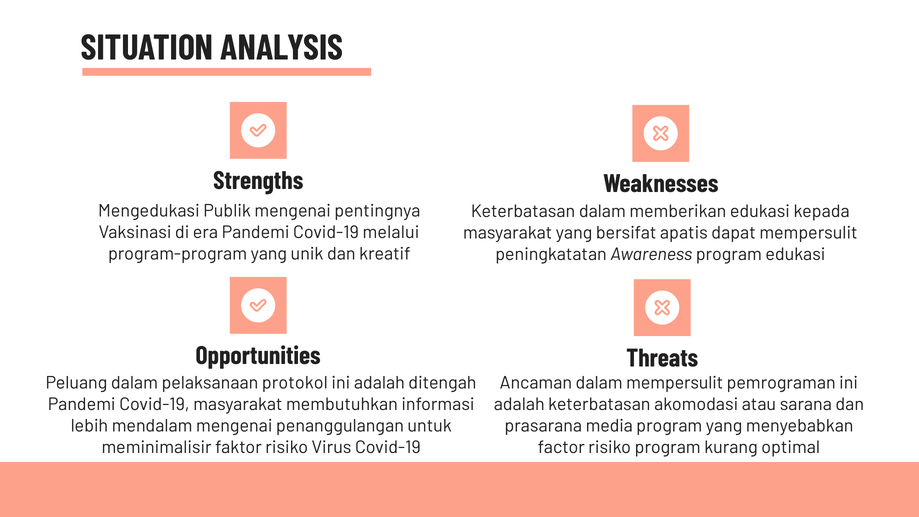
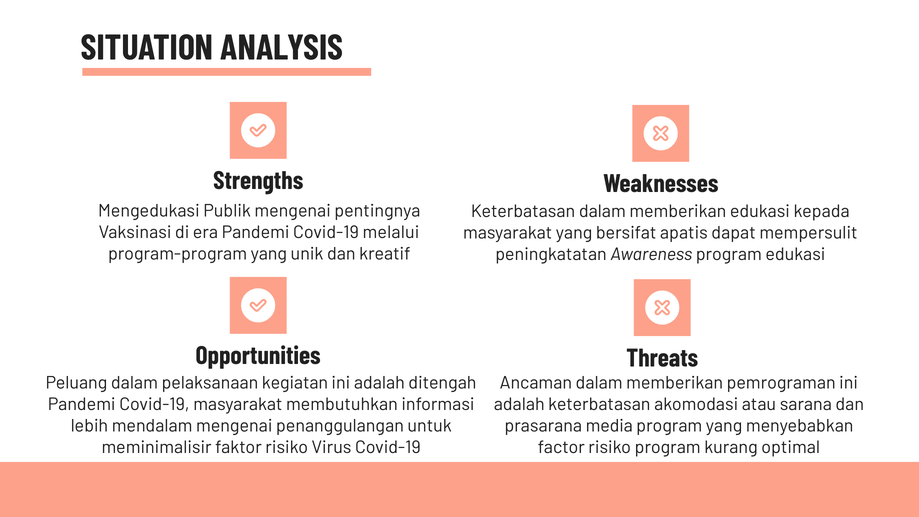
protokol: protokol -> kegiatan (295, 383)
Ancaman dalam mempersulit: mempersulit -> memberikan (675, 383)
